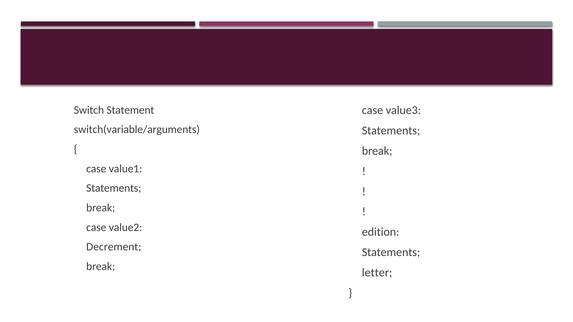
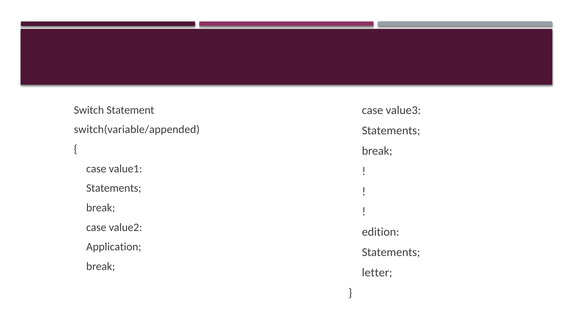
switch(variable/arguments: switch(variable/arguments -> switch(variable/appended (137, 130)
Decrement: Decrement -> Application (114, 247)
